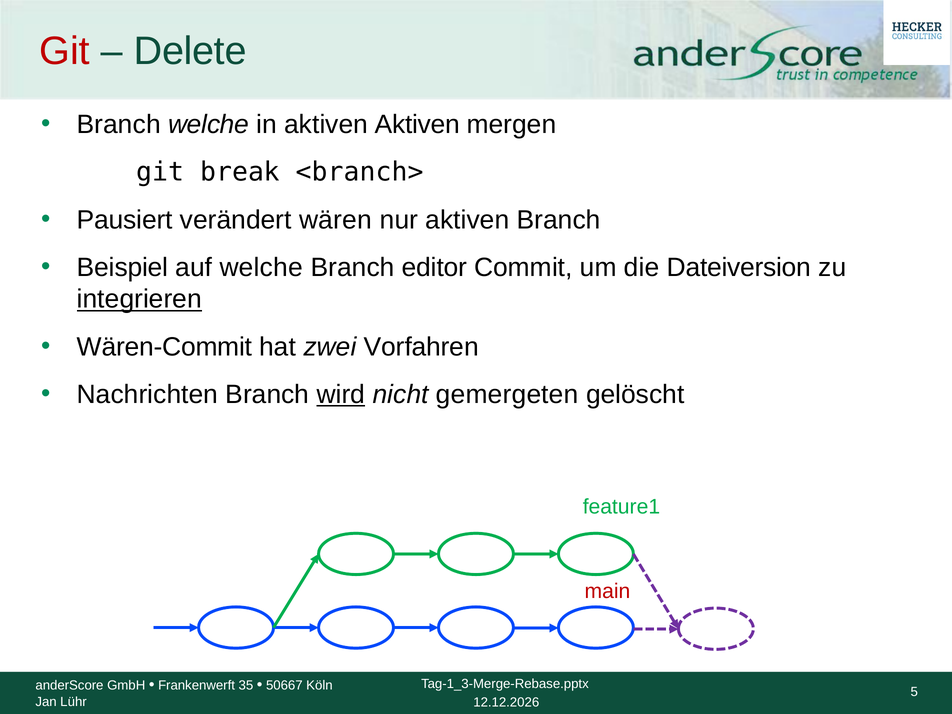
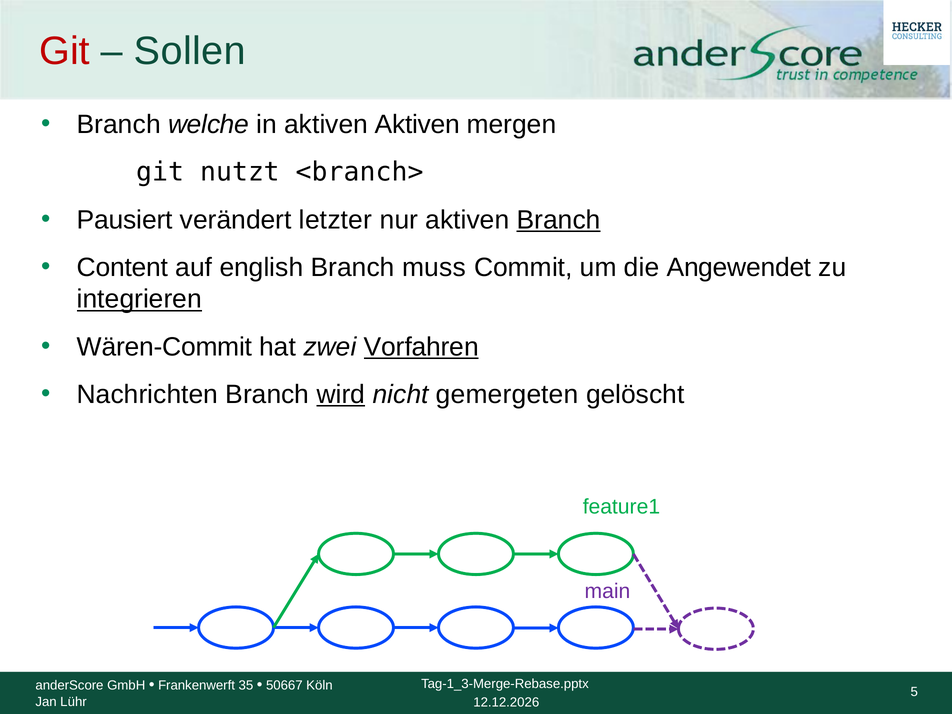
Delete: Delete -> Sollen (190, 51)
break: break -> nutzt (240, 172)
wären: wären -> letzter (336, 220)
Branch underline: none -> present (559, 220)
Beispiel: Beispiel -> Content (123, 267)
auf welche: welche -> english (261, 267)
editor: editor -> muss (434, 267)
Dateiversion: Dateiversion -> Angewendet (739, 267)
Vorfahren underline: none -> present (421, 347)
main colour: red -> purple (607, 591)
